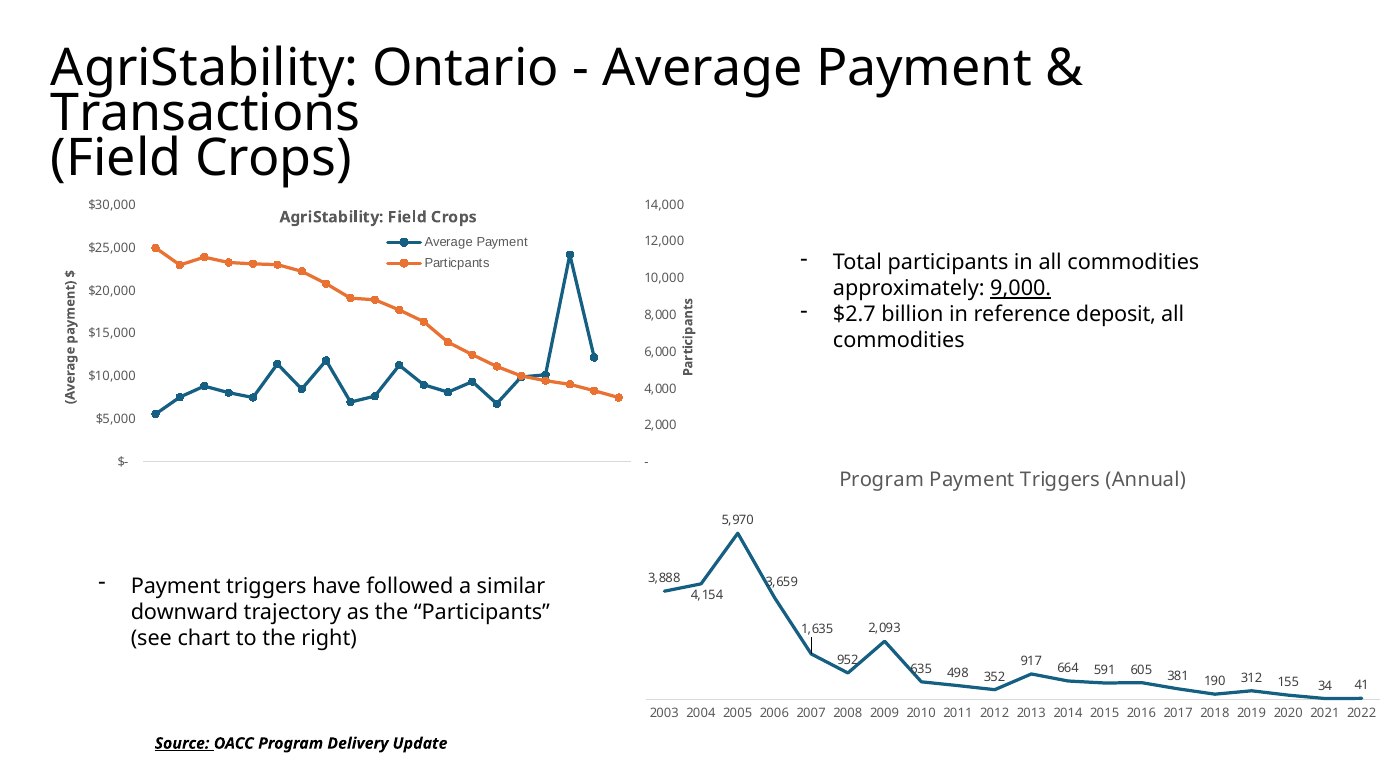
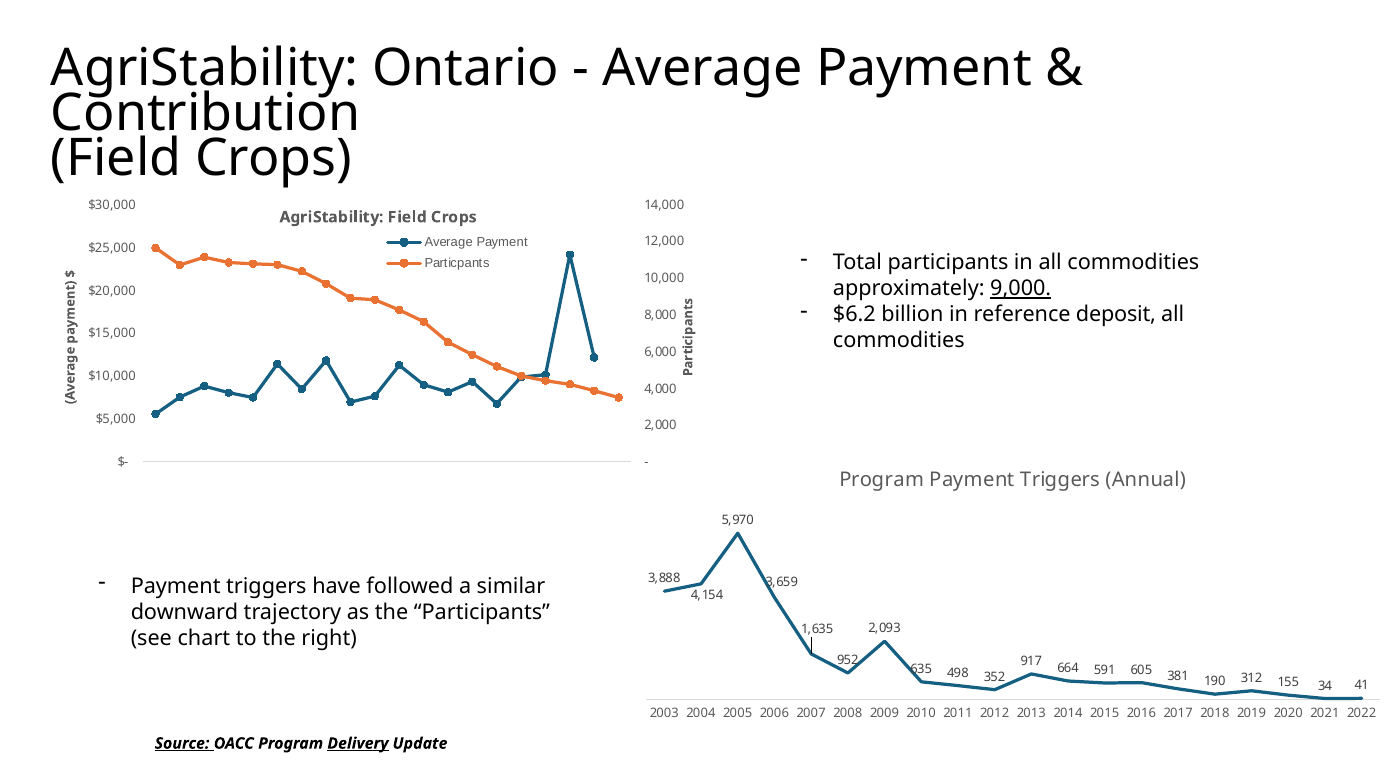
Transactions: Transactions -> Contribution (206, 113)
$2.7: $2.7 -> $6.2 (854, 315)
Delivery underline: none -> present (358, 743)
